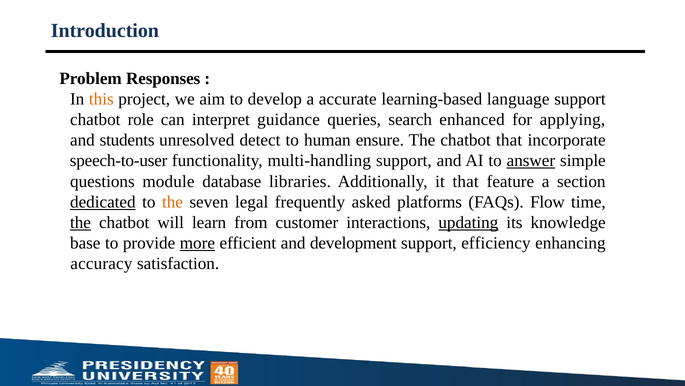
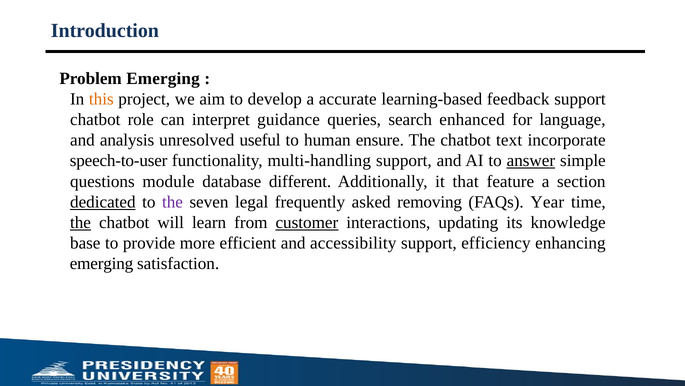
Problem Responses: Responses -> Emerging (163, 78)
language: language -> feedback (518, 99)
applying: applying -> language (573, 119)
students: students -> analysis (127, 140)
detect: detect -> useful (260, 140)
chatbot that: that -> text (509, 140)
libraries: libraries -> different (300, 181)
the colour: orange -> purple (172, 202)
platforms: platforms -> removing (430, 202)
Flow: Flow -> Year (547, 202)
customer underline: none -> present (307, 222)
updating underline: present -> none (468, 222)
more underline: present -> none (197, 243)
development: development -> accessibility (353, 243)
accuracy: accuracy -> emerging (102, 263)
